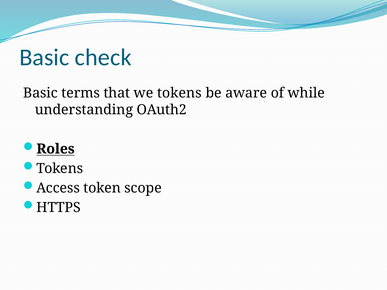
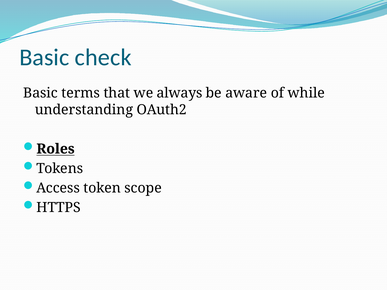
we tokens: tokens -> always (180, 93)
